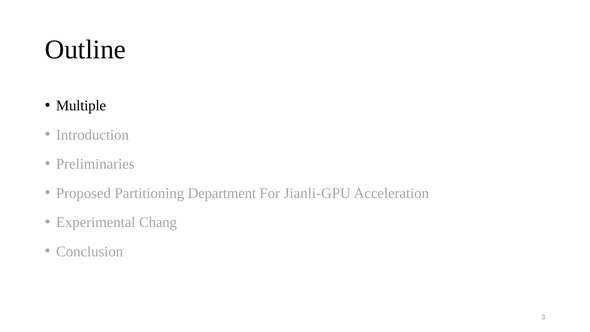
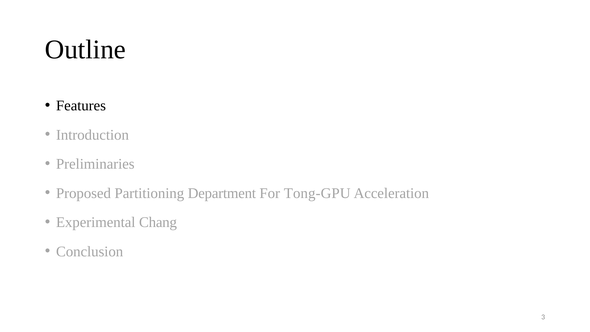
Multiple: Multiple -> Features (81, 106)
Jianli-GPU: Jianli-GPU -> Tong-GPU (317, 193)
